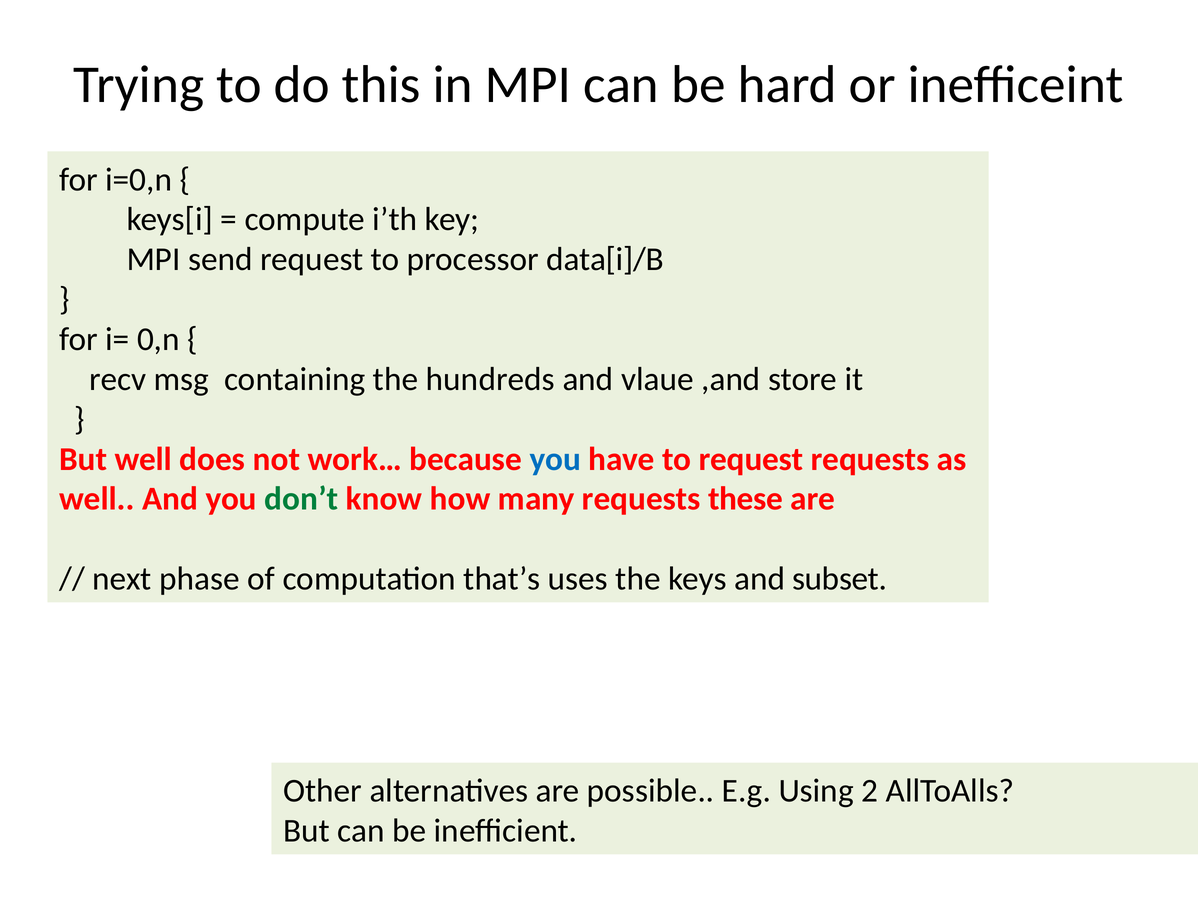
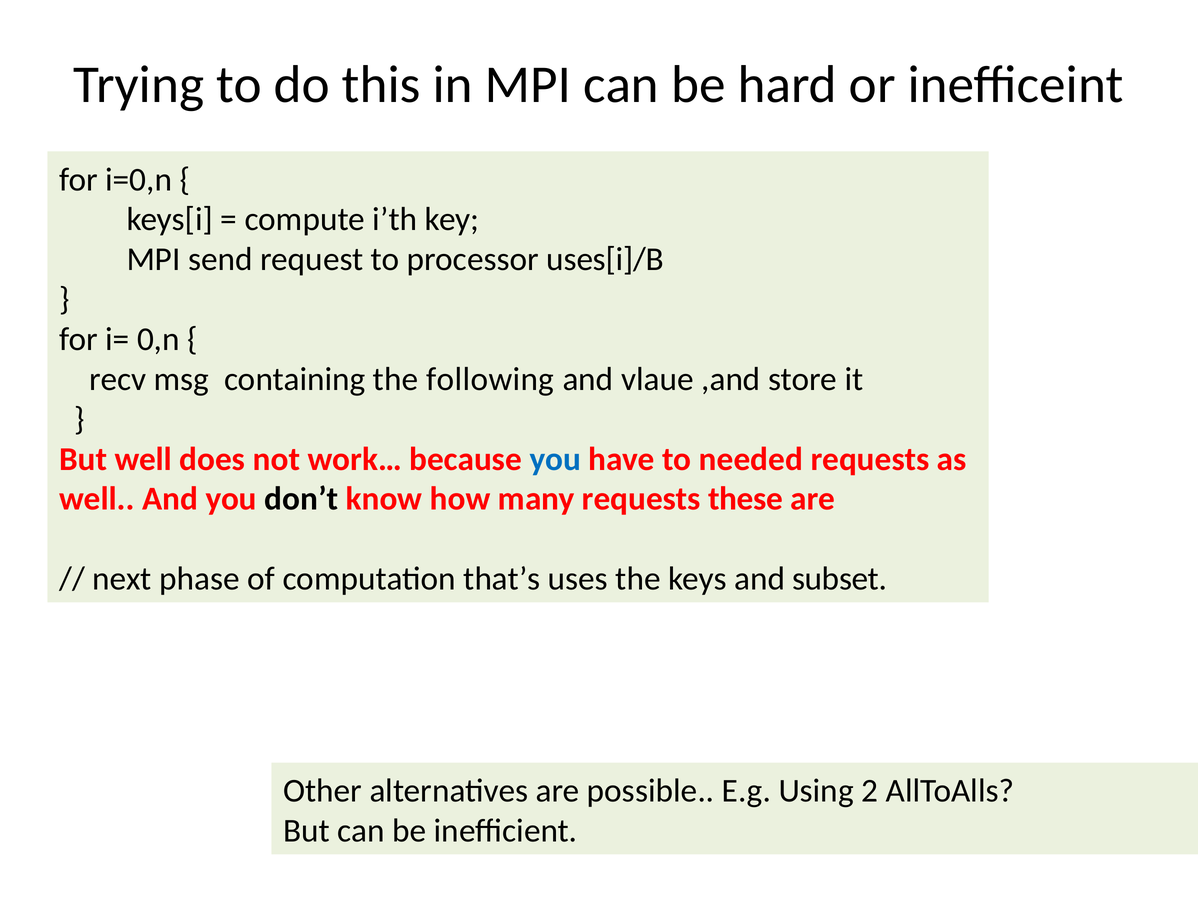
data[i]/B: data[i]/B -> uses[i]/B (605, 260)
hundreds: hundreds -> following (490, 379)
to request: request -> needed (751, 459)
don’t colour: green -> black (301, 499)
